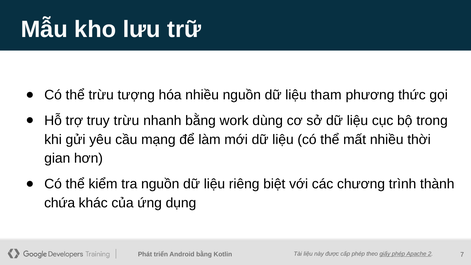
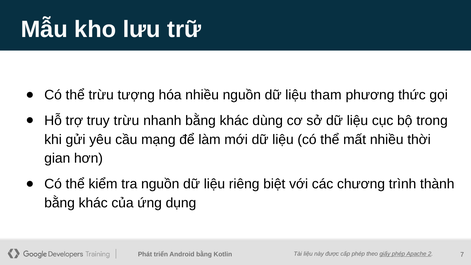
nhanh bằng work: work -> khác (234, 121)
chứa: chứa -> bằng (60, 203)
